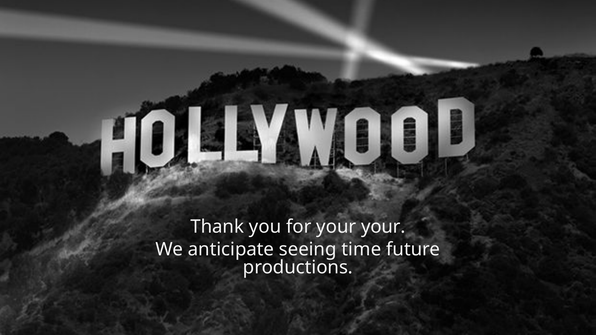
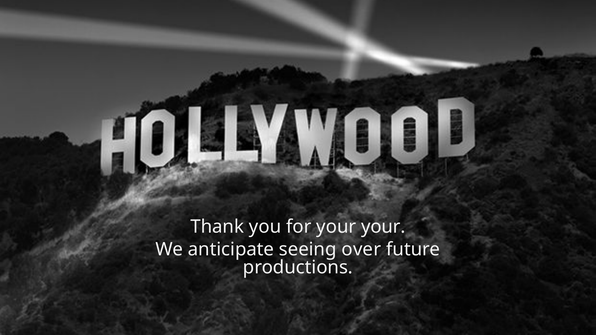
time: time -> over (361, 250)
